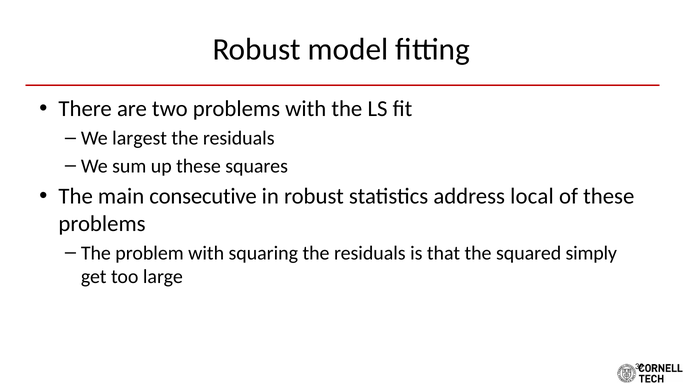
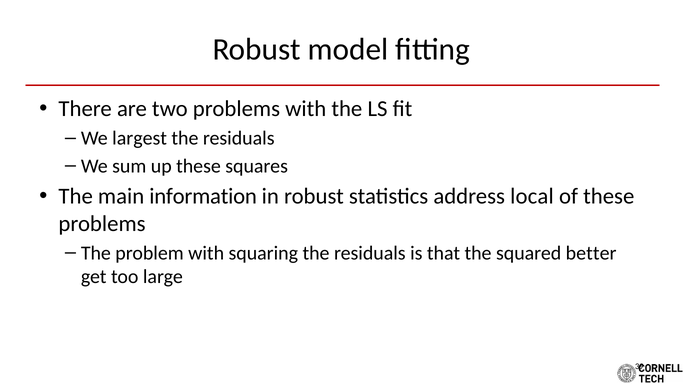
consecutive: consecutive -> information (203, 196)
simply: simply -> better (591, 253)
